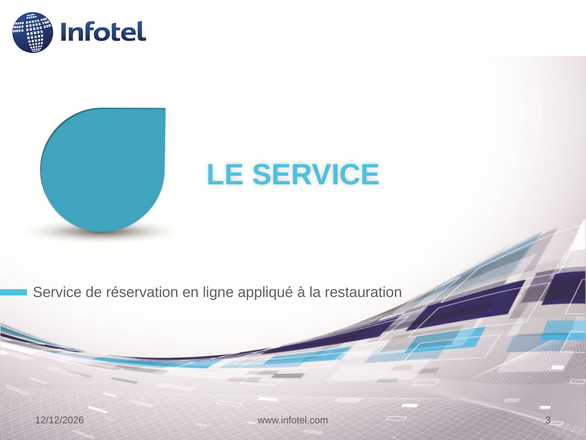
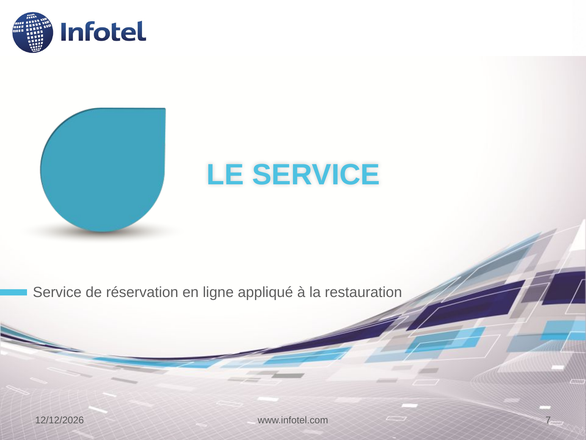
3: 3 -> 7 (548, 420)
